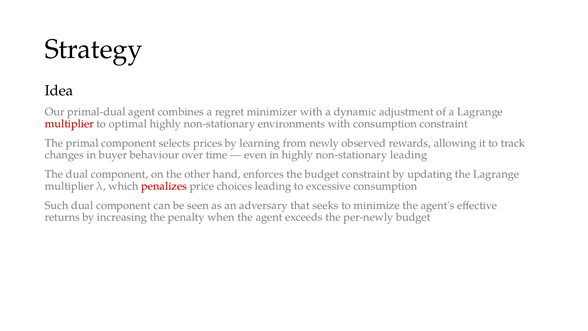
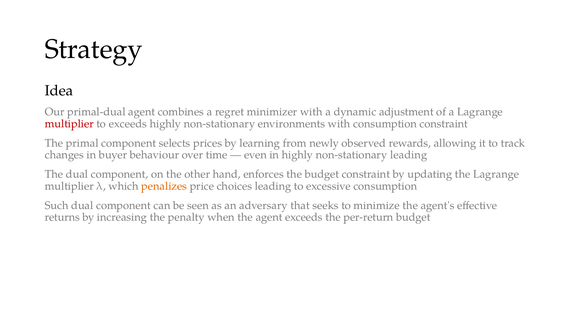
to optimal: optimal -> exceeds (128, 124)
penalizes colour: red -> orange (164, 186)
per-newly: per-newly -> per-return (368, 217)
